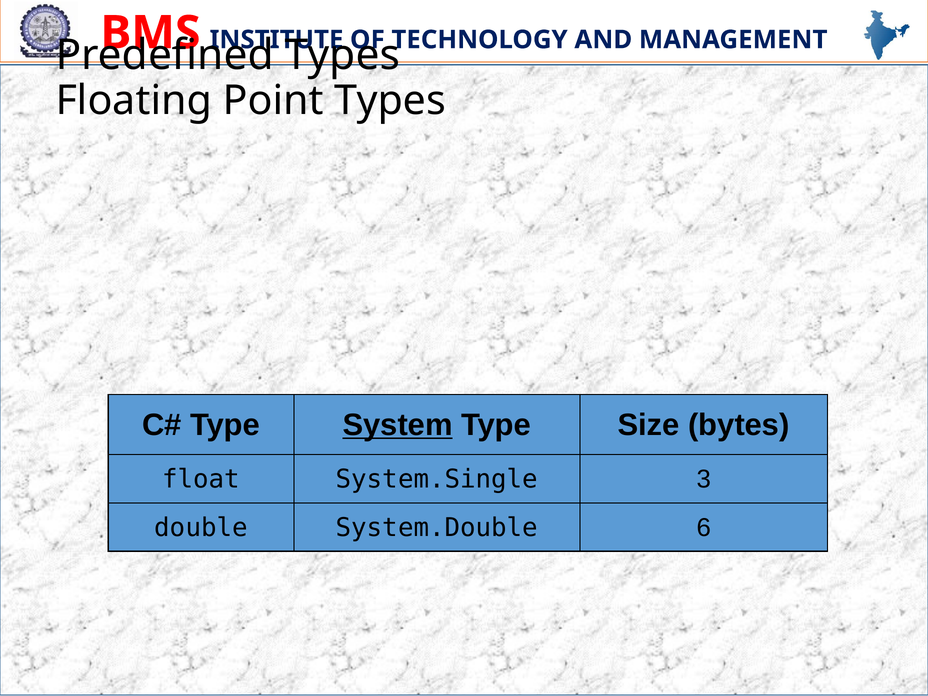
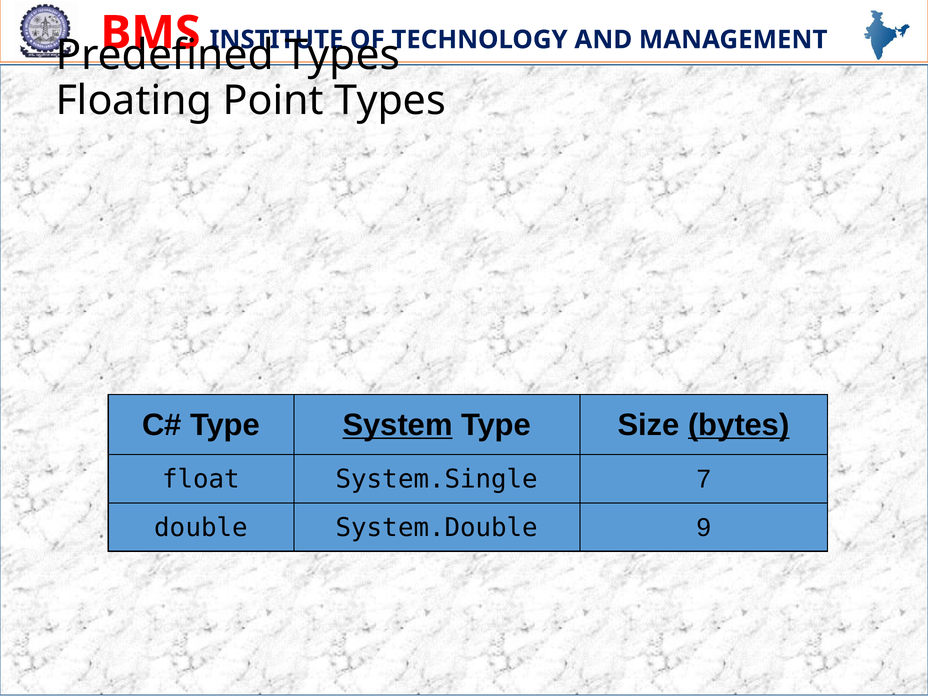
bytes underline: none -> present (739, 425)
3: 3 -> 7 (704, 479)
6: 6 -> 9 (704, 527)
